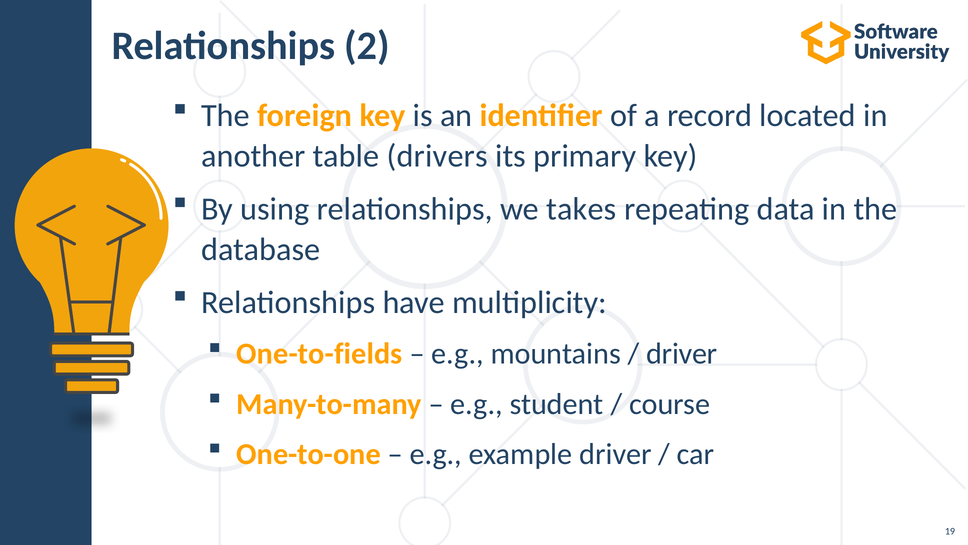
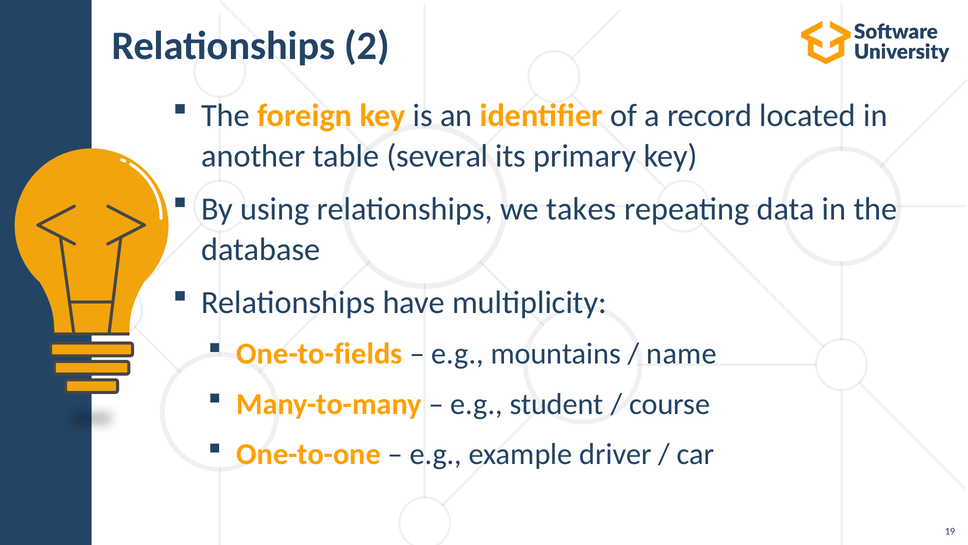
drivers: drivers -> several (437, 156)
driver: driver -> name (682, 354)
